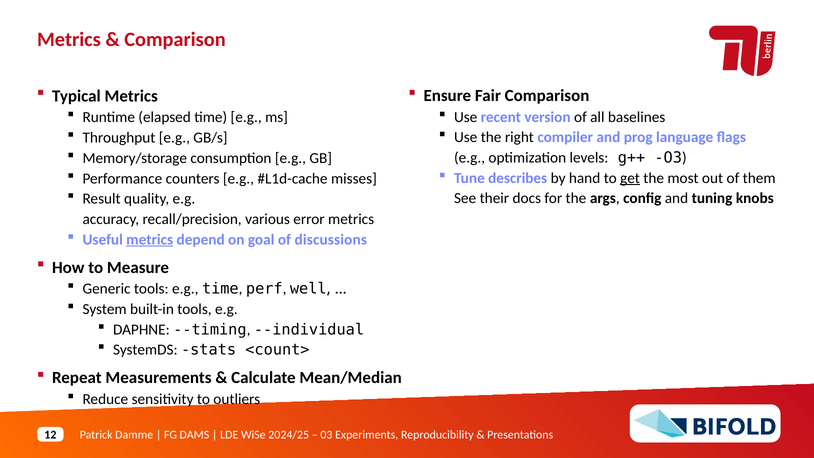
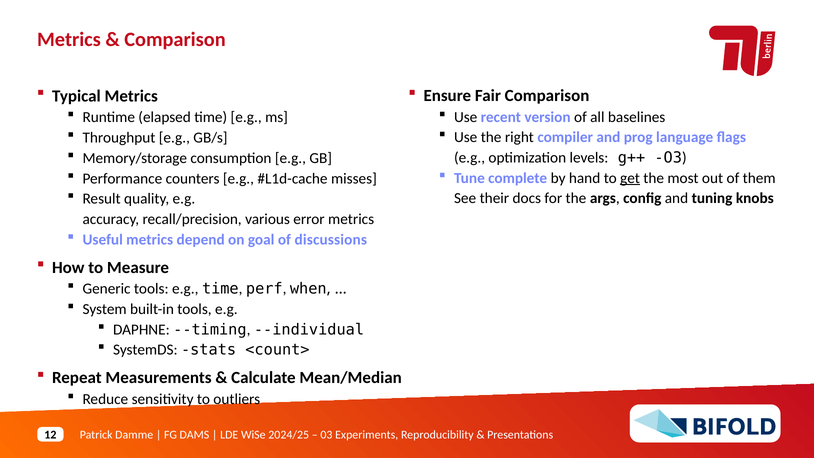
describes: describes -> complete (518, 178)
metrics underline: present -> none (150, 239)
well: well -> when (308, 289)
